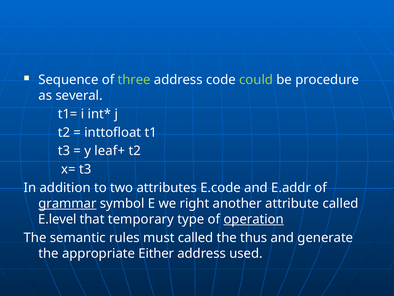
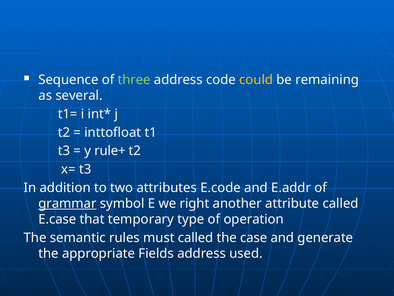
could colour: light green -> yellow (256, 80)
procedure: procedure -> remaining (327, 80)
leaf+: leaf+ -> rule+ (110, 151)
E.level: E.level -> E.case (57, 219)
operation underline: present -> none (254, 219)
thus: thus -> case (254, 237)
Either: Either -> Fields (156, 253)
